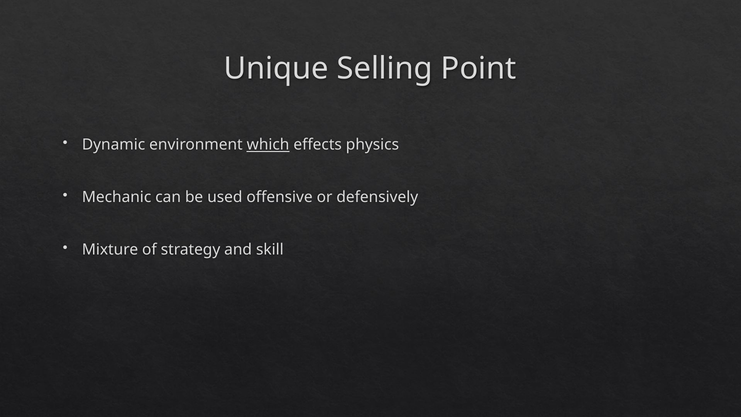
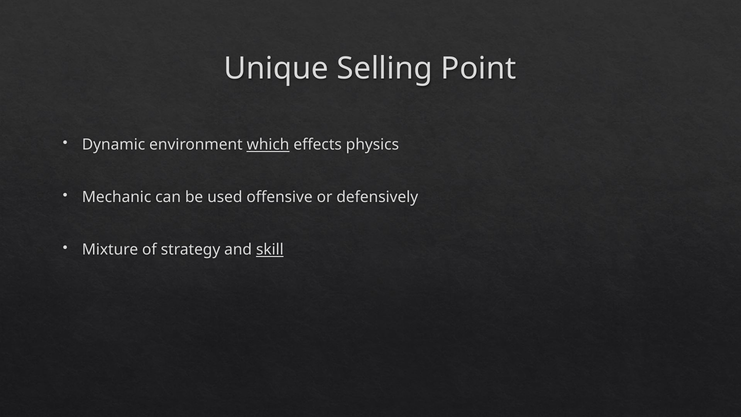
skill underline: none -> present (270, 250)
